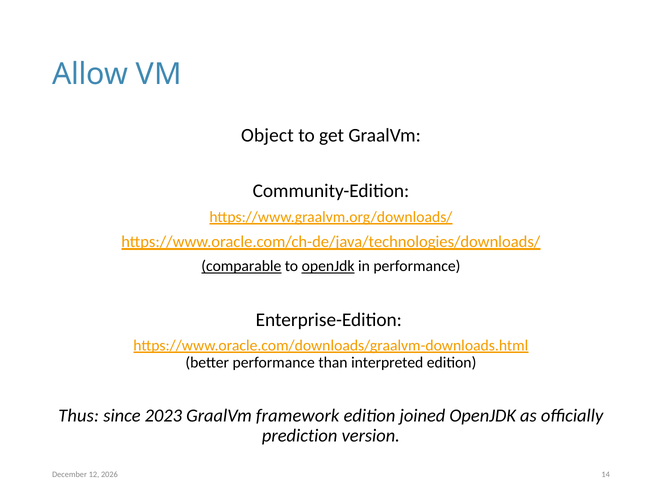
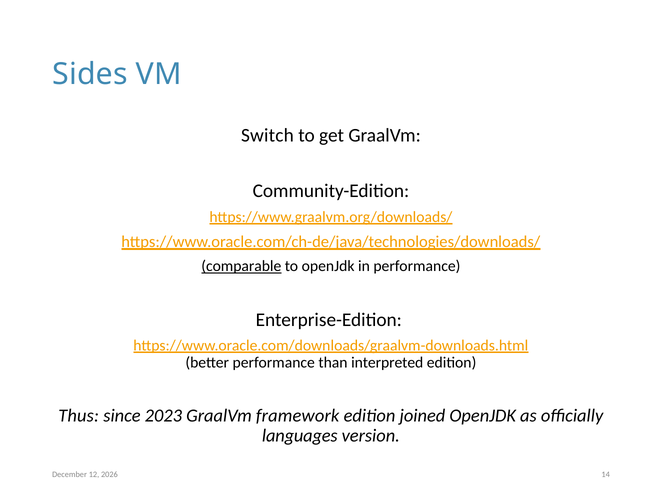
Allow: Allow -> Sides (90, 74)
Object: Object -> Switch (267, 135)
openJdk underline: present -> none (328, 266)
prediction: prediction -> languages (300, 435)
